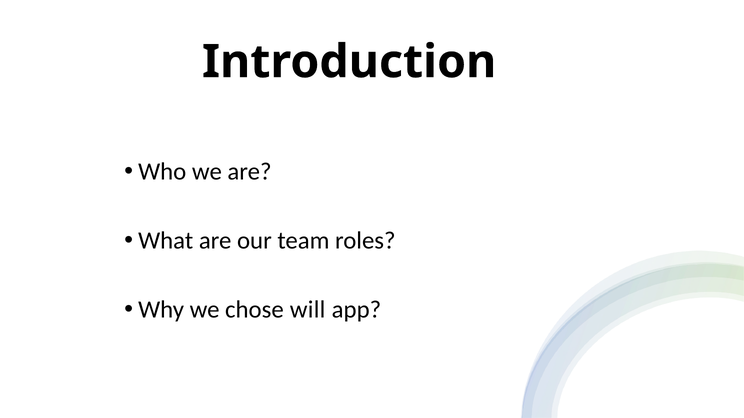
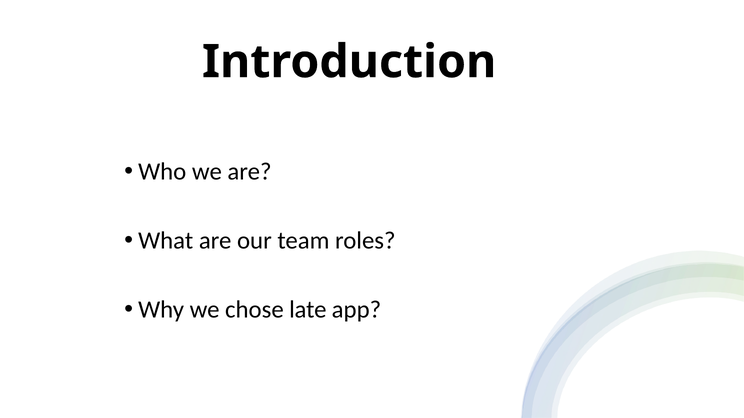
will: will -> late (308, 310)
